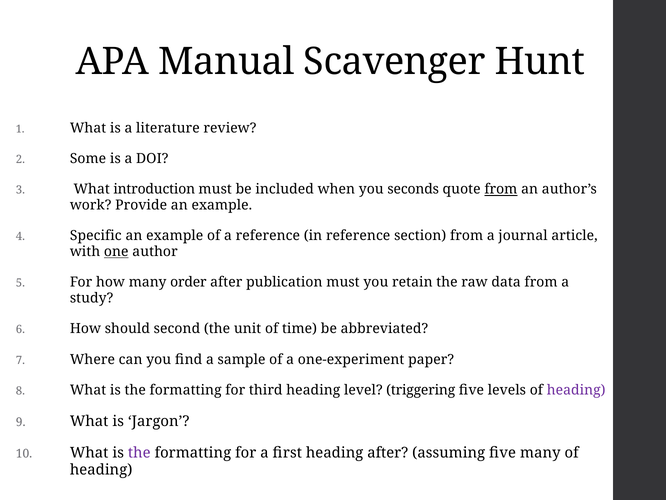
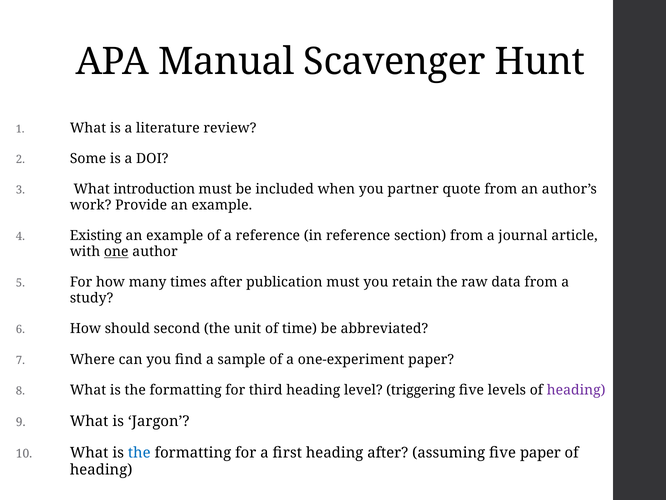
seconds: seconds -> partner (413, 189)
from underline: present -> none (501, 189)
Specific: Specific -> Existing (96, 236)
order: order -> times (188, 282)
the colour: purple -> blue (139, 453)
five many: many -> paper (540, 453)
